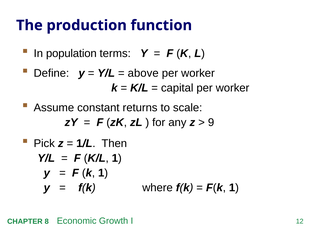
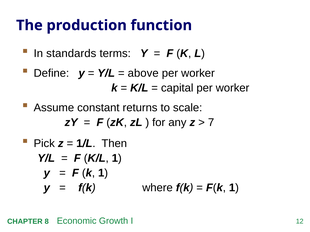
population: population -> standards (71, 54)
9: 9 -> 7 (211, 123)
